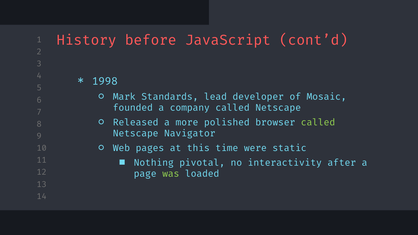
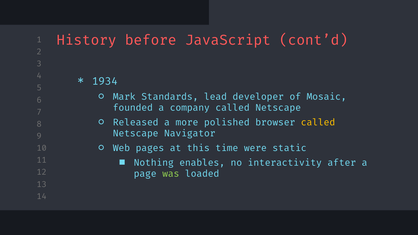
1998: 1998 -> 1934 (105, 81)
called colour: light green -> yellow (318, 122)
pivotal: pivotal -> enables (202, 163)
